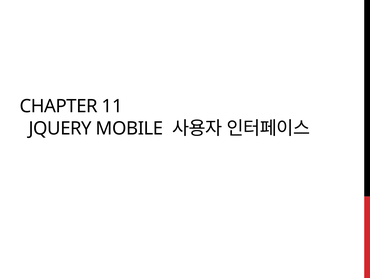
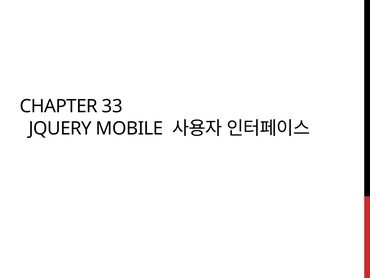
11: 11 -> 33 (112, 106)
